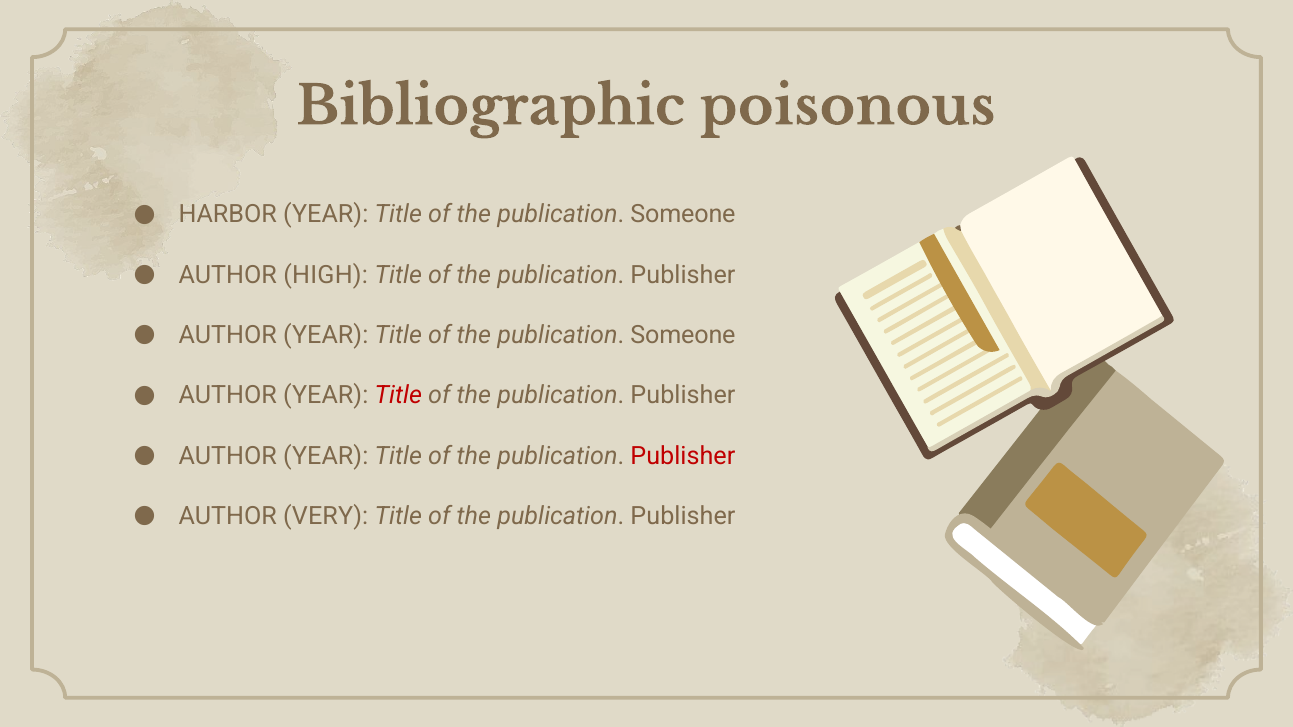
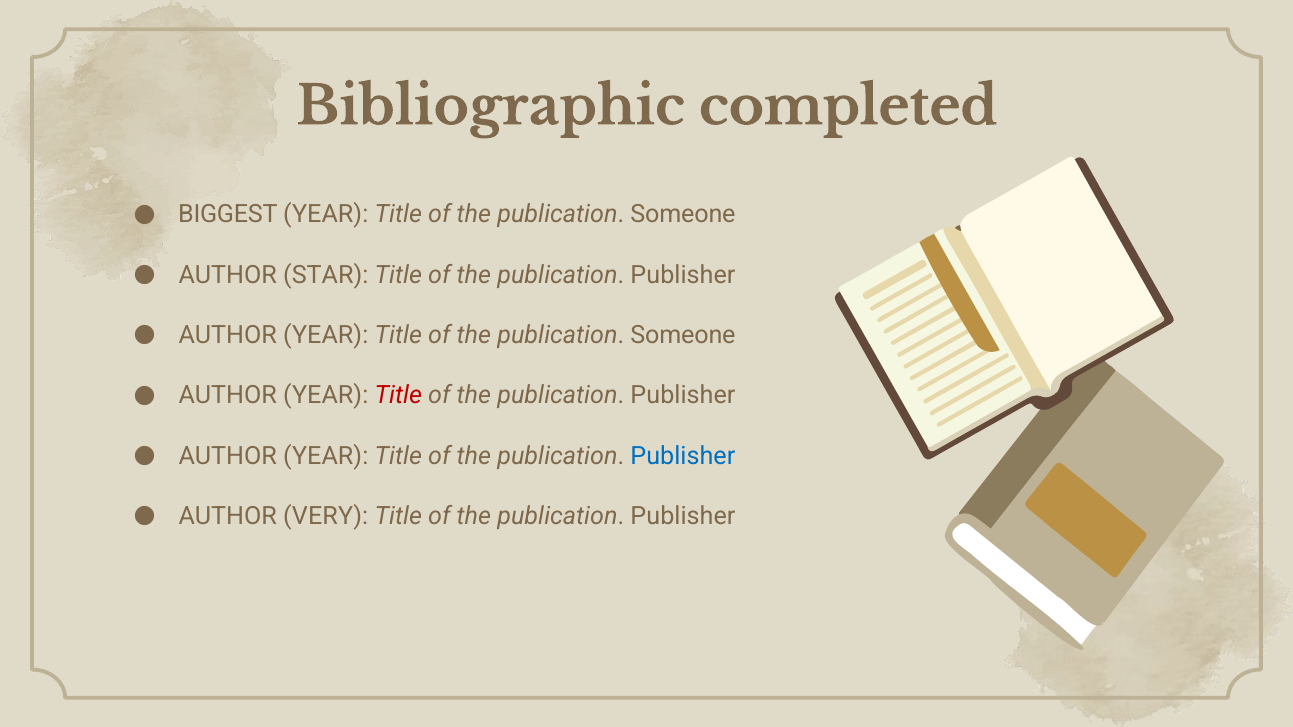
poisonous: poisonous -> completed (848, 107)
HARBOR: HARBOR -> BIGGEST (228, 214)
HIGH: HIGH -> STAR (326, 275)
Publisher colour: red -> blue (683, 456)
